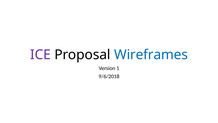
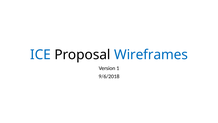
ICE colour: purple -> blue (40, 54)
